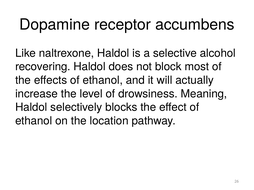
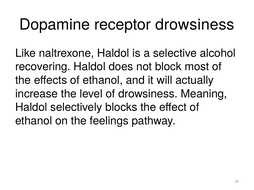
receptor accumbens: accumbens -> drowsiness (195, 25)
location: location -> feelings (109, 121)
